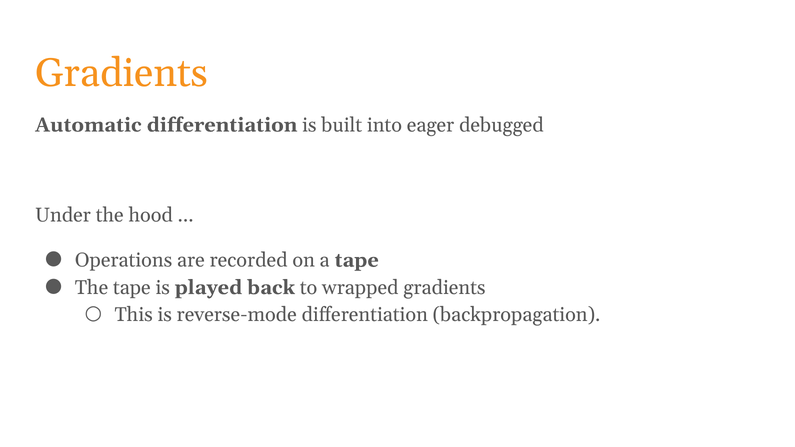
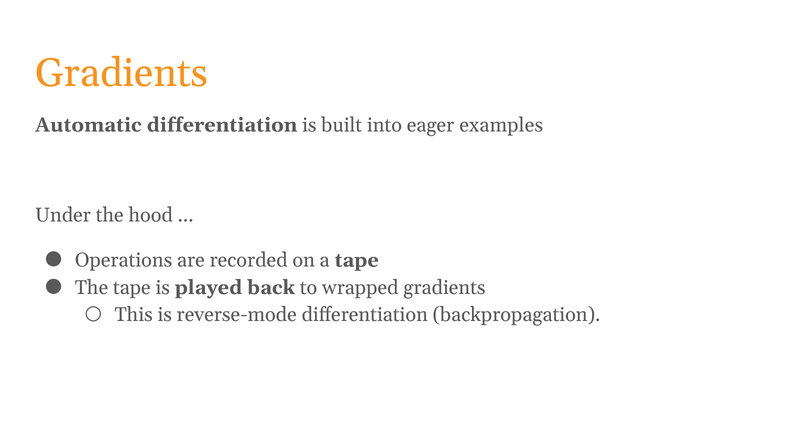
debugged: debugged -> examples (501, 125)
